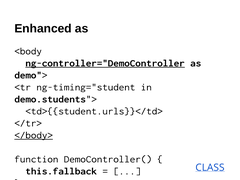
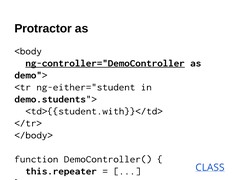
Enhanced: Enhanced -> Protractor (43, 28)
ng-timing="student: ng-timing="student -> ng-either="student (86, 87)
<td>{{student.urls}}</td>: <td>{{student.urls}}</td> -> <td>{{student.with}}</td> (94, 111)
</body> underline: present -> none (34, 135)
this.fallback: this.fallback -> this.repeater (61, 171)
